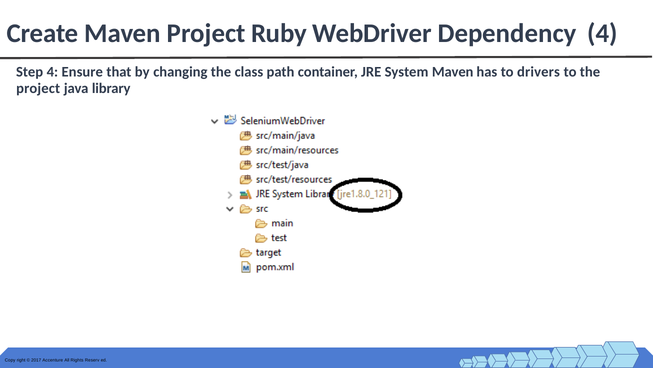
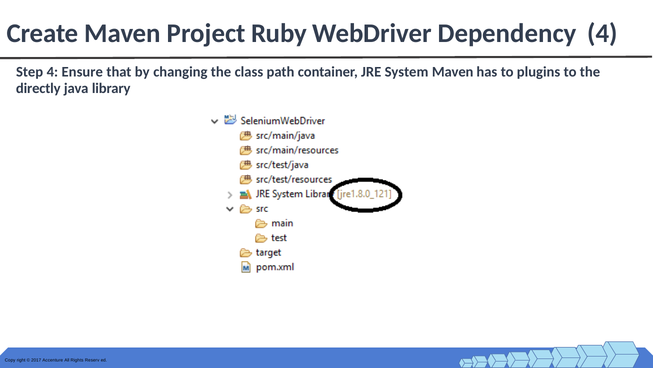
drivers: drivers -> plugins (539, 72)
project: project -> directly (38, 88)
